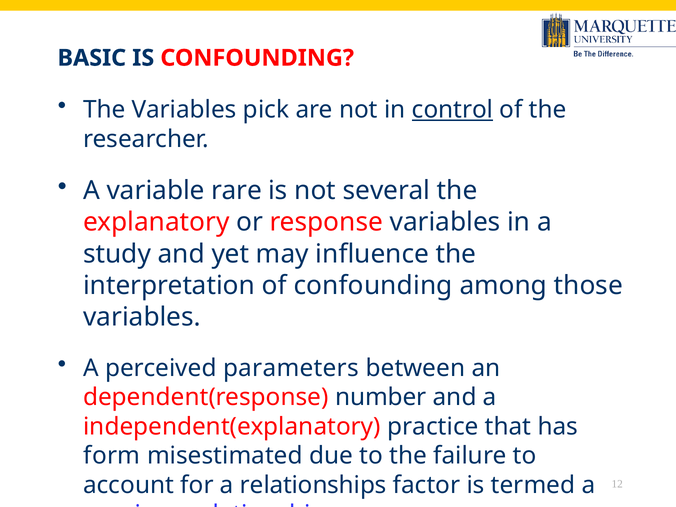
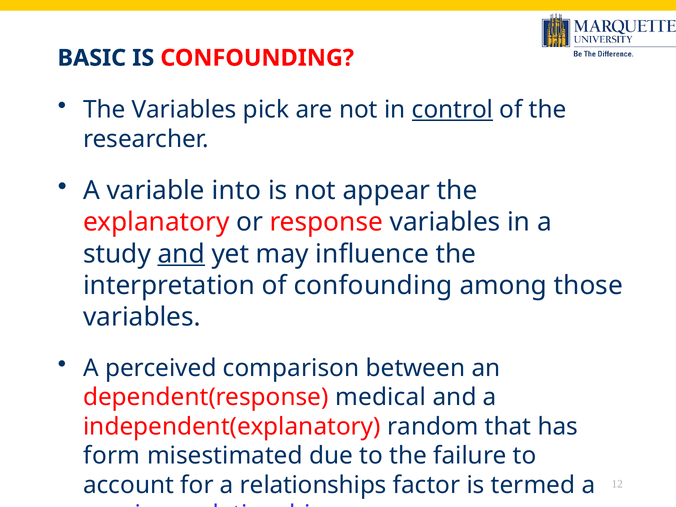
rare: rare -> into (236, 191)
several: several -> appear (386, 191)
and underline: none -> present (181, 254)
parameters: parameters -> comparison (291, 368)
number: number -> medical (381, 397)
practice: practice -> random (433, 427)
